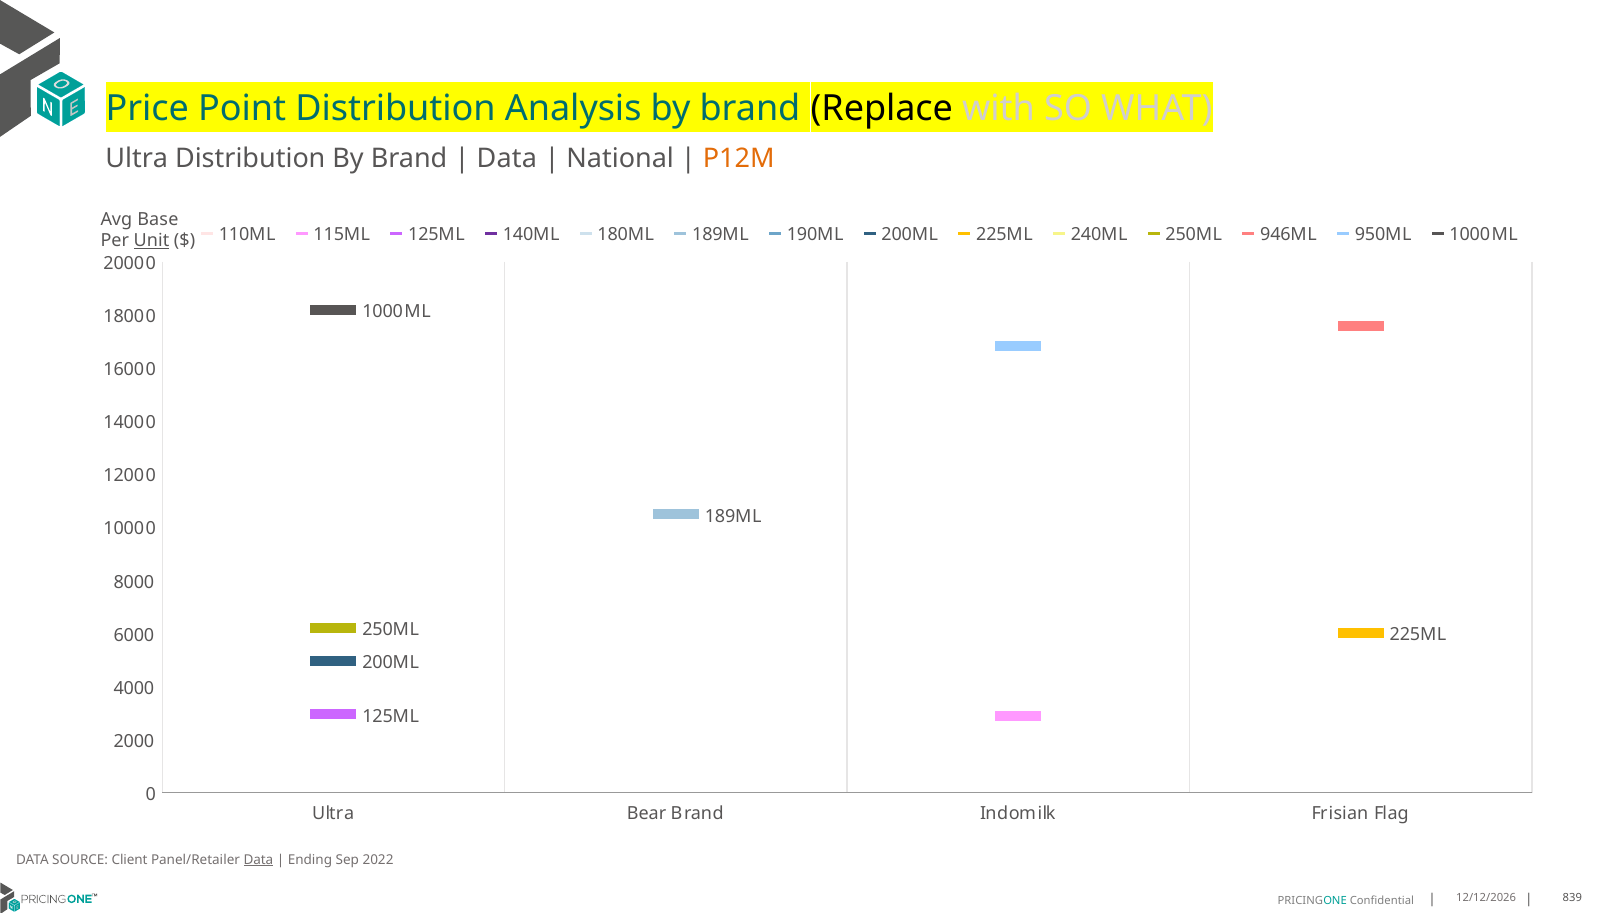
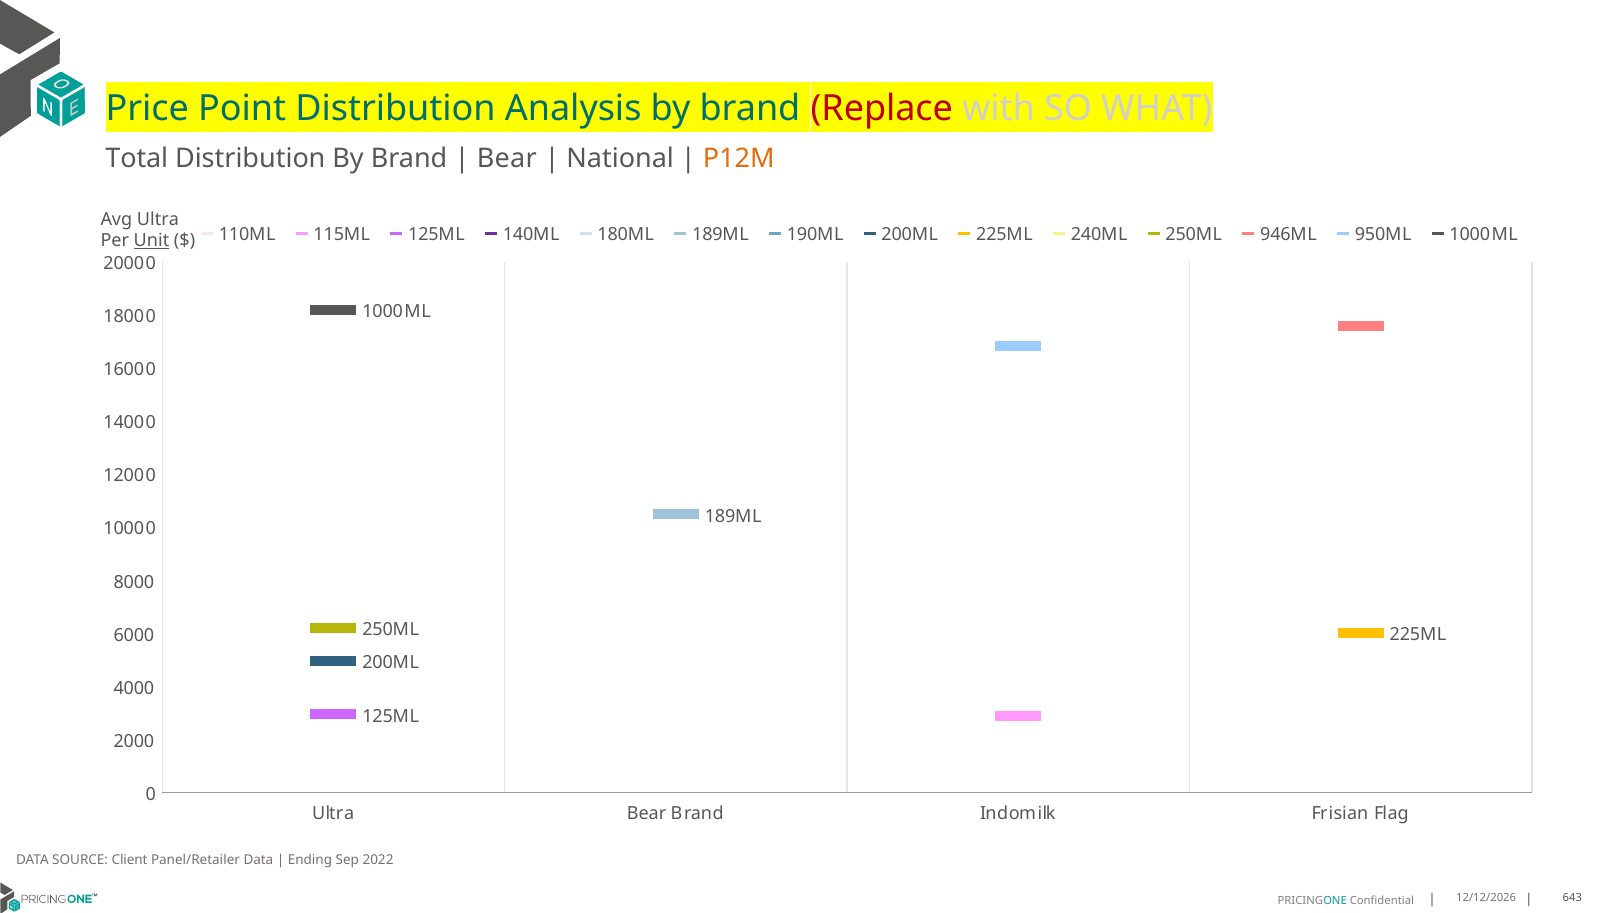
Replace colour: black -> red (882, 109)
Ultra: Ultra -> Total (137, 158)
Data: Data -> Bear (507, 158)
Avg Base: Base -> Ultra (158, 219)
Data underline: present -> none (258, 859)
839: 839 -> 643 (1572, 897)
